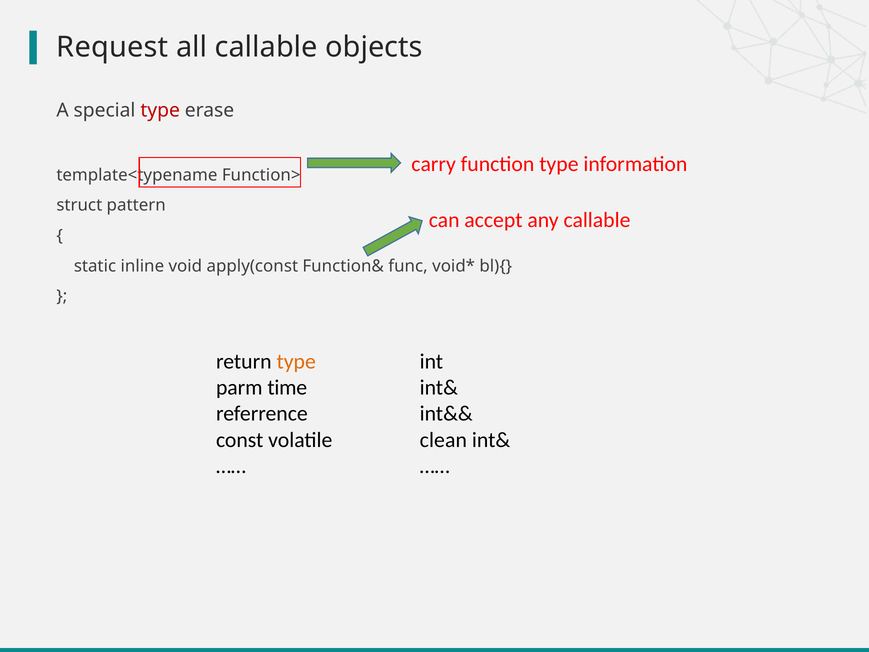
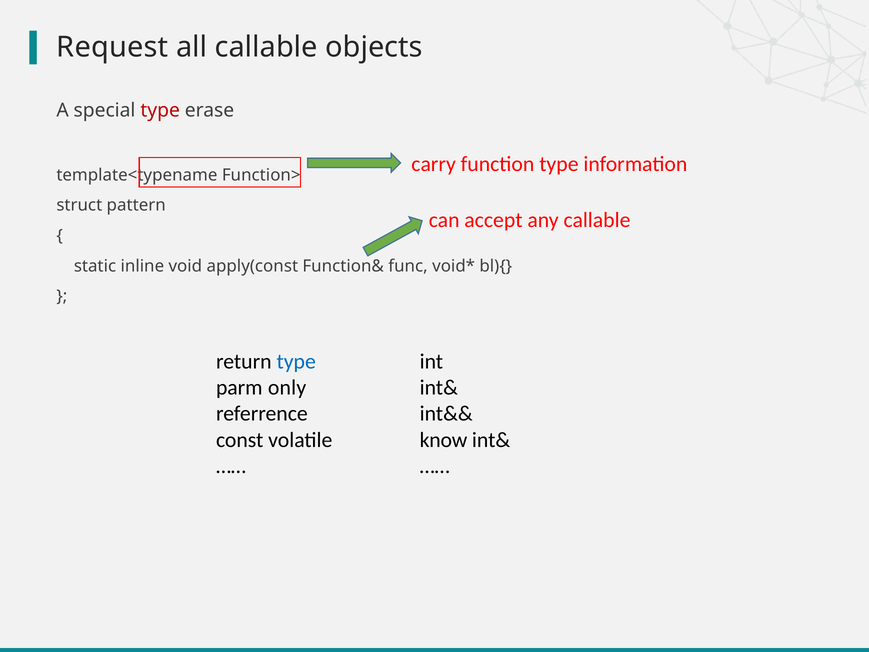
type colour: orange -> blue (296, 362)
time: time -> only (287, 388)
clean: clean -> know (444, 440)
